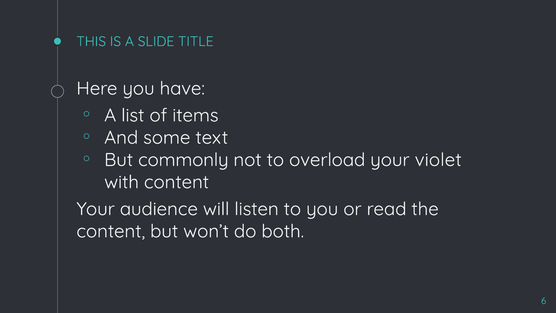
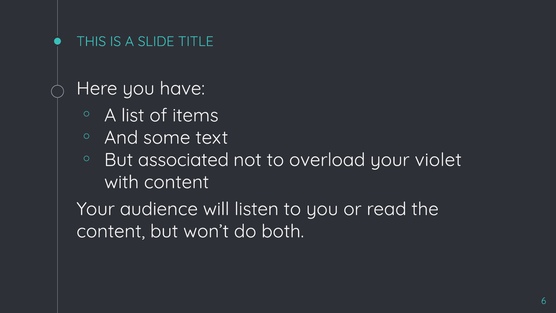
commonly: commonly -> associated (183, 160)
